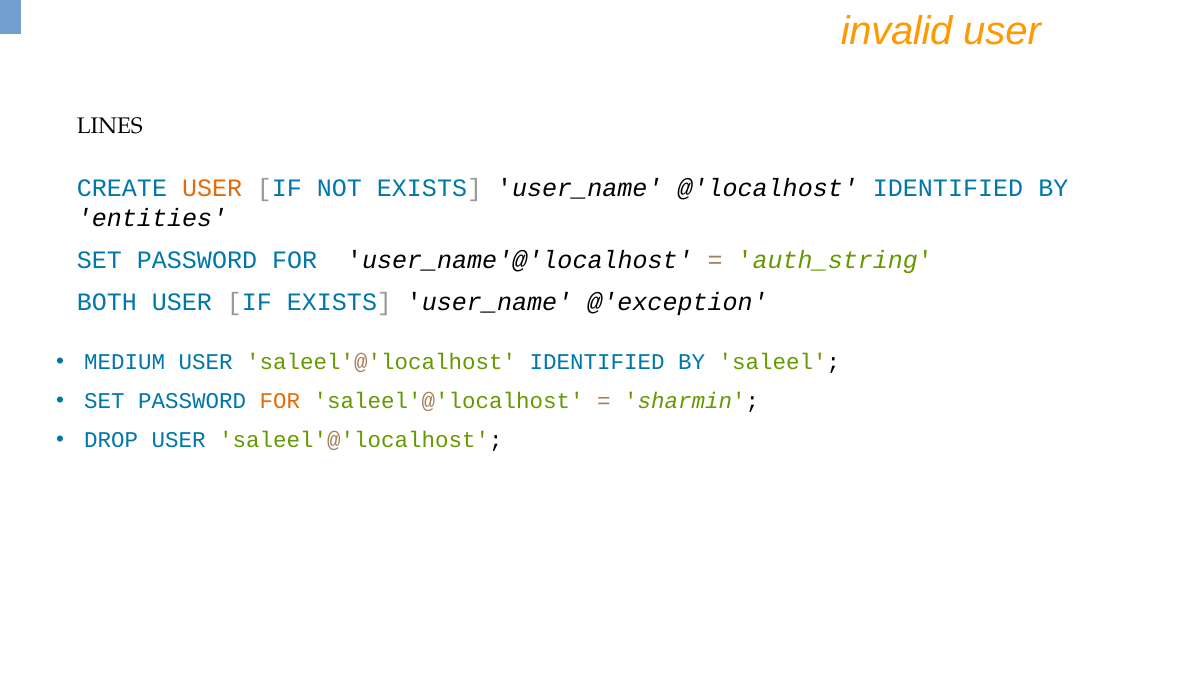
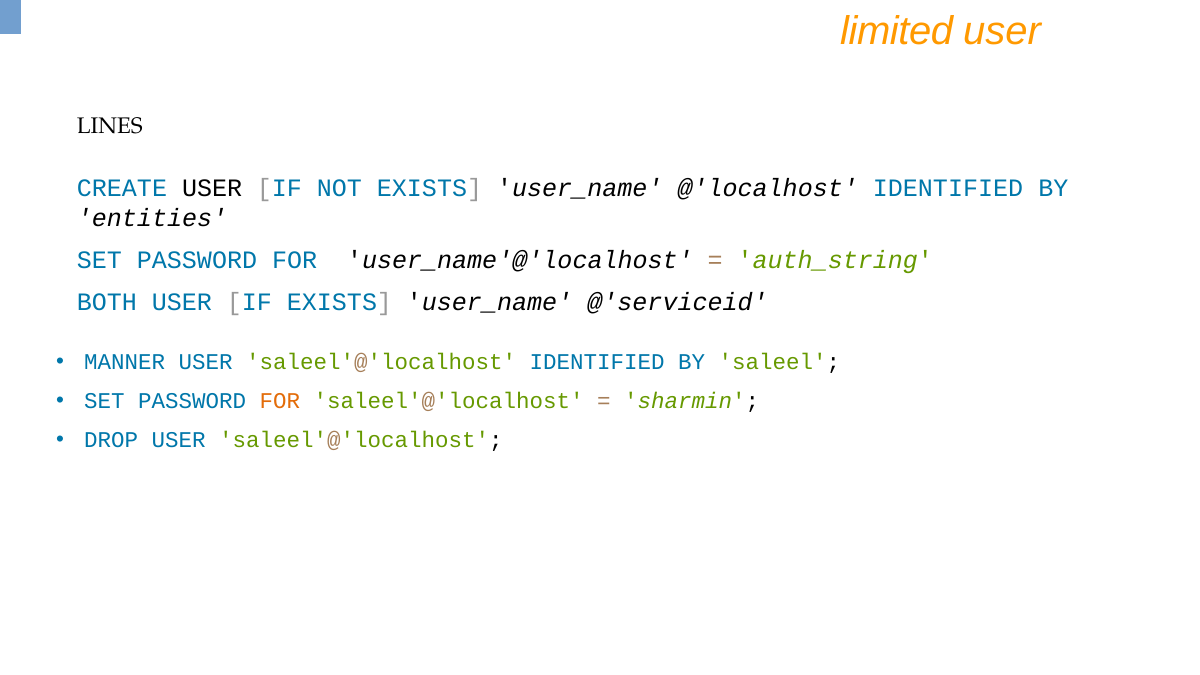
invalid: invalid -> limited (897, 31)
USER colour: orange -> black (212, 189)
@'exception: @'exception -> @'serviceid (678, 303)
MEDIUM: MEDIUM -> MANNER (125, 362)
